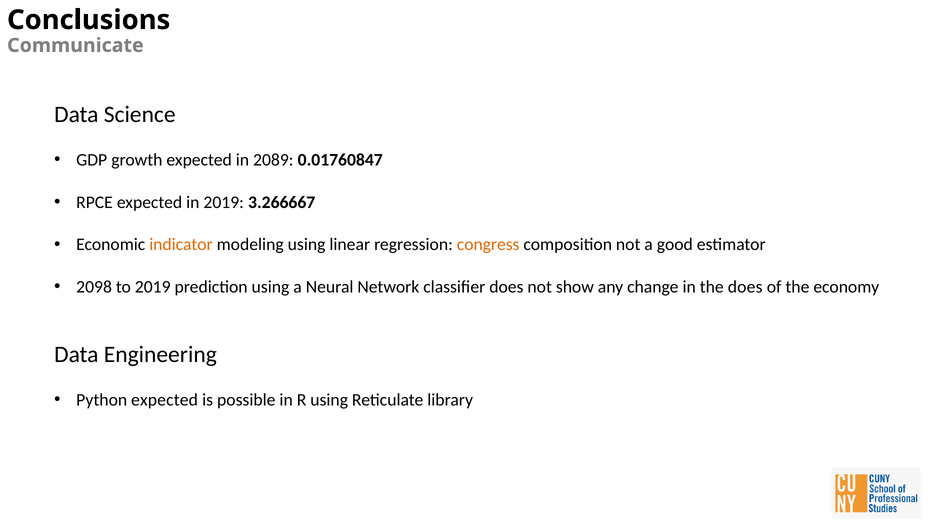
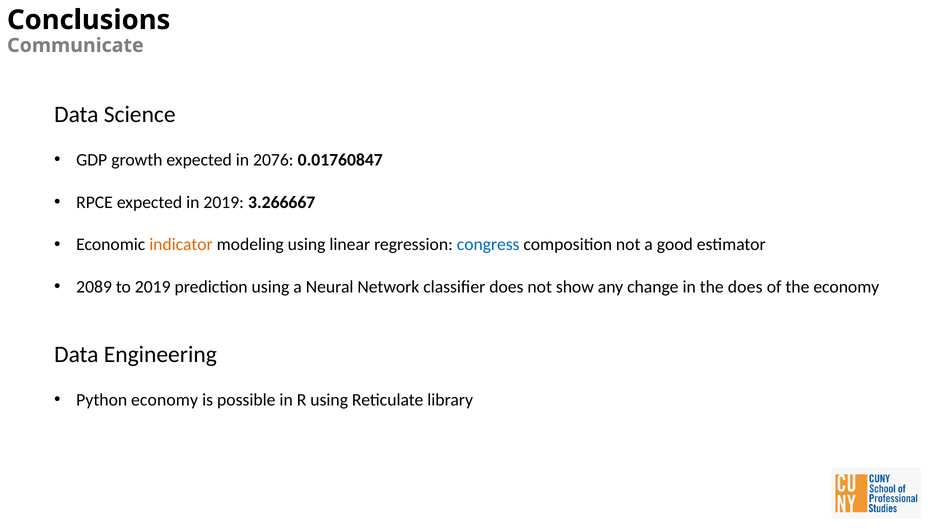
2089: 2089 -> 2076 (273, 160)
congress colour: orange -> blue (488, 245)
2098: 2098 -> 2089 (94, 287)
Python expected: expected -> economy (165, 400)
